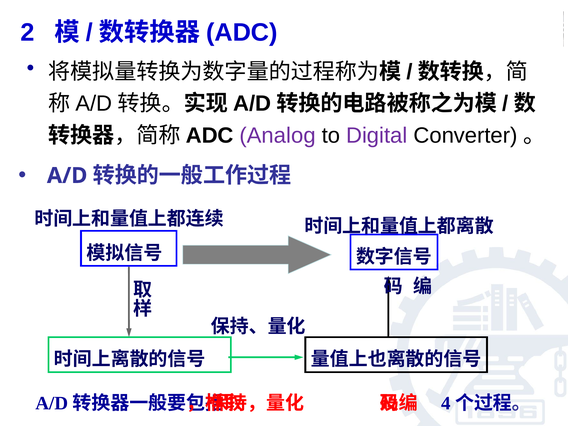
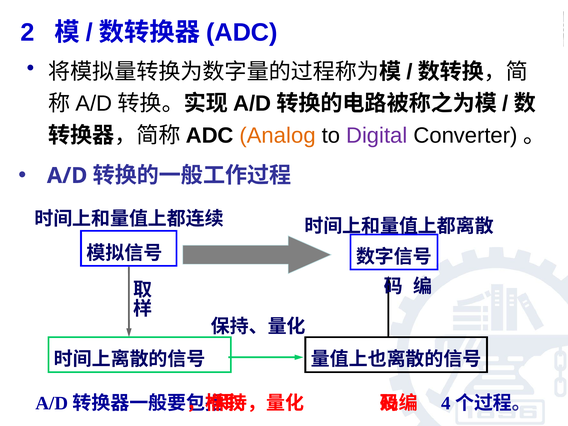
Analog colour: purple -> orange (278, 136)
